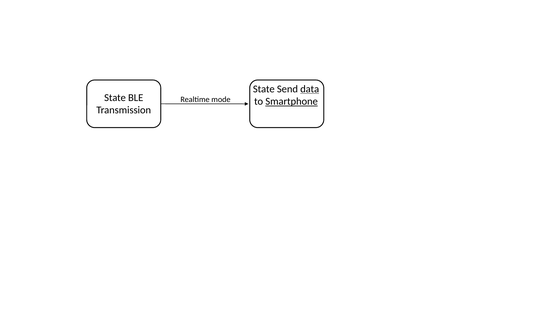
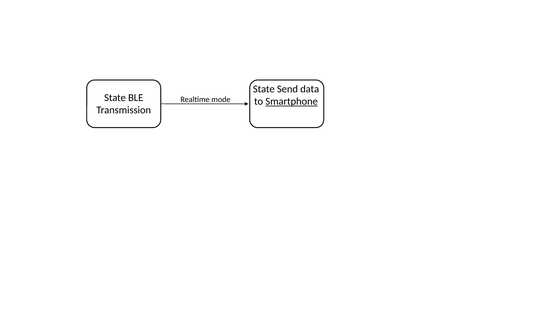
data underline: present -> none (310, 89)
